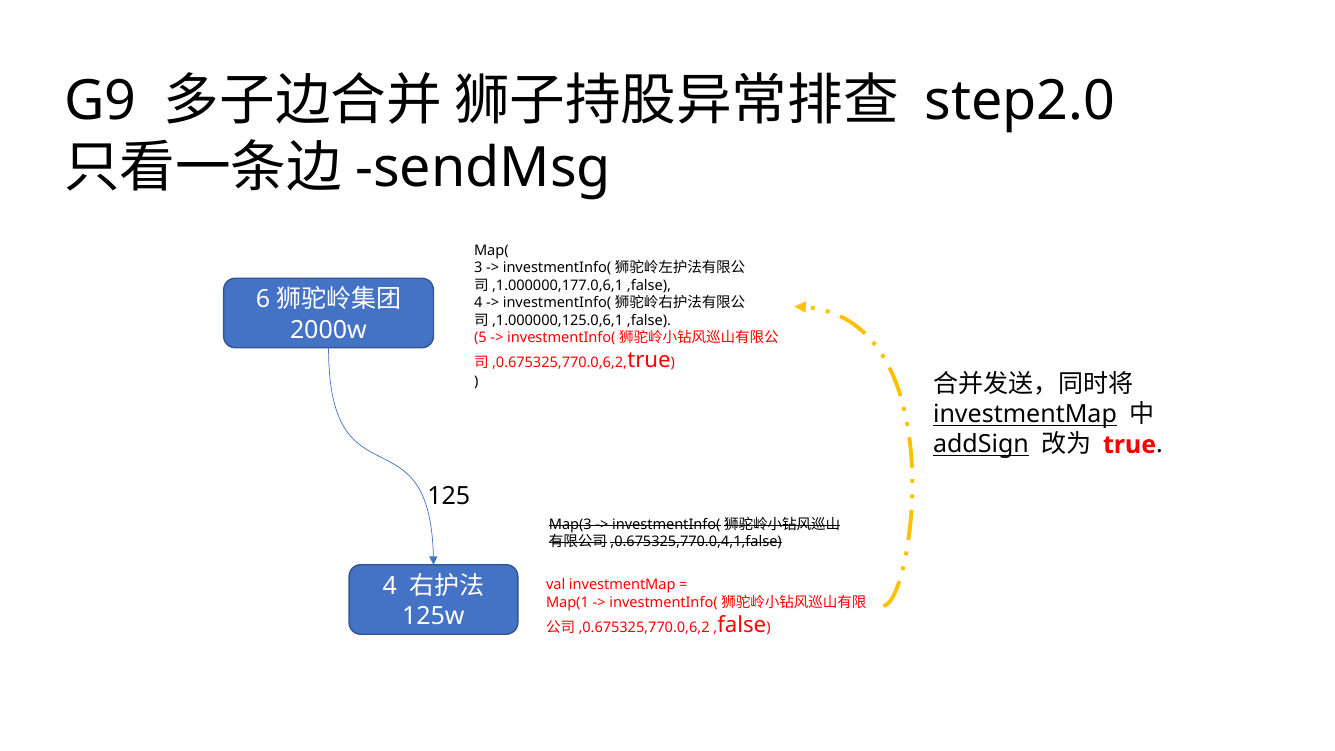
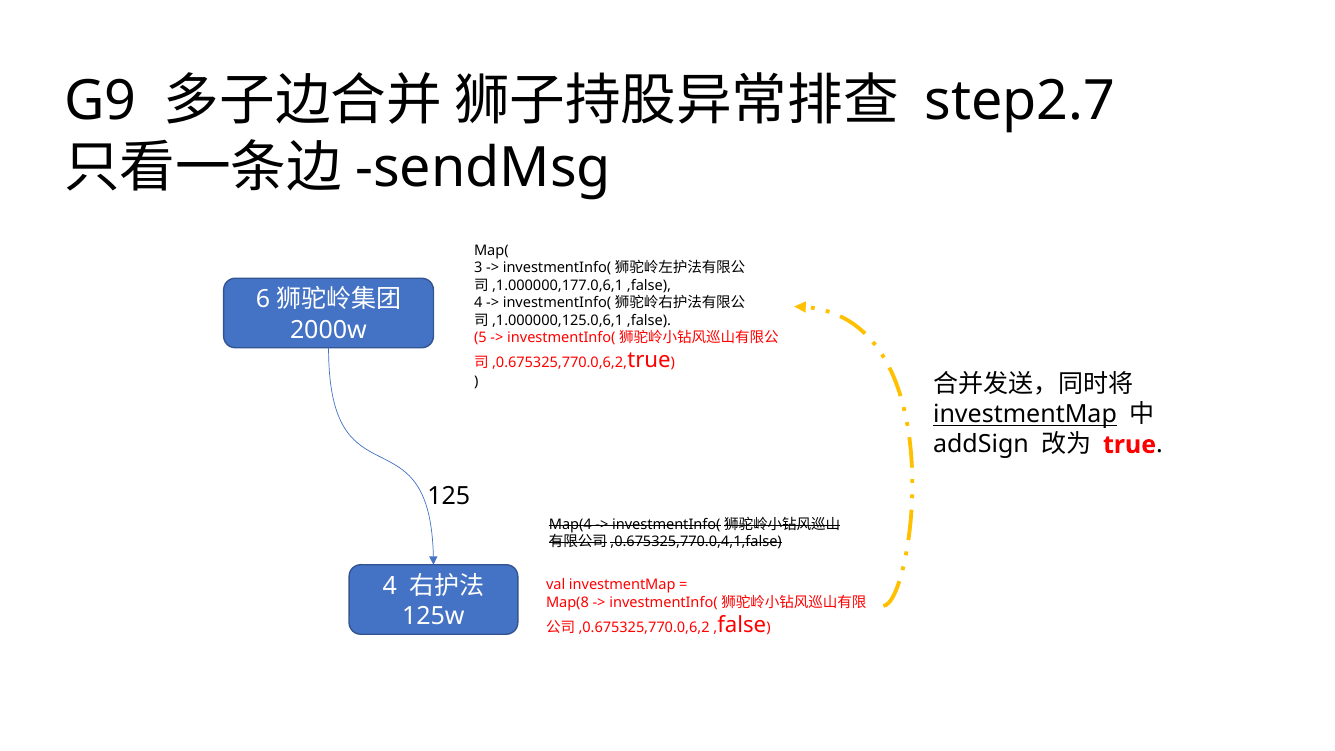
step2.0: step2.0 -> step2.7 (1020, 101)
addSign underline: present -> none (981, 445)
Map(3: Map(3 -> Map(4 (570, 525)
Map(1: Map(1 -> Map(8 (567, 602)
